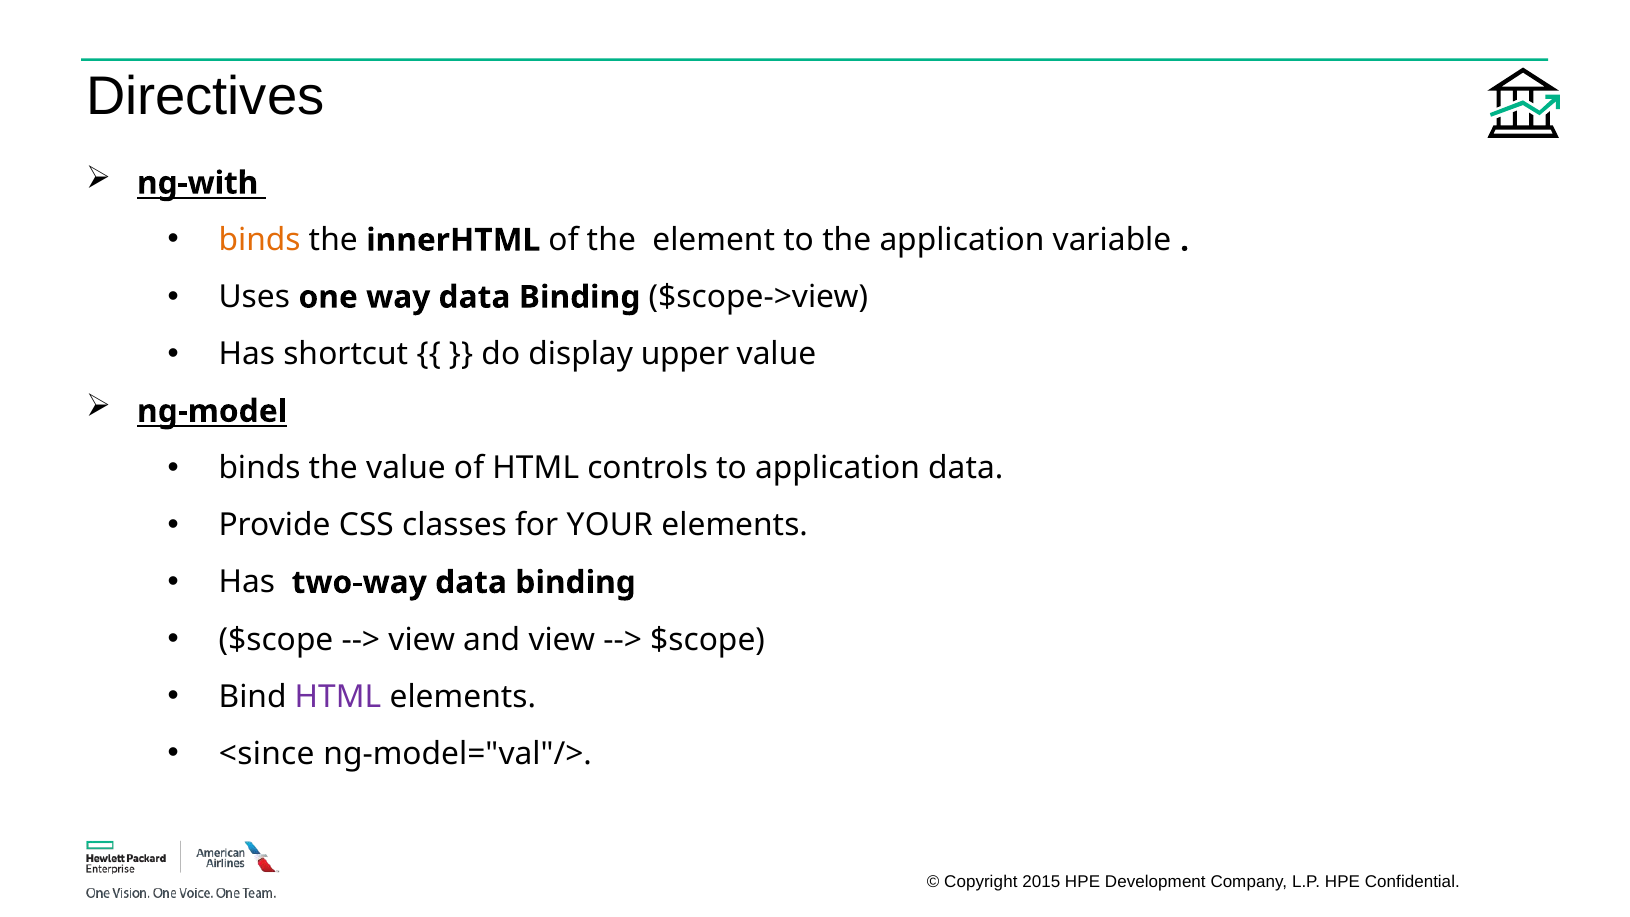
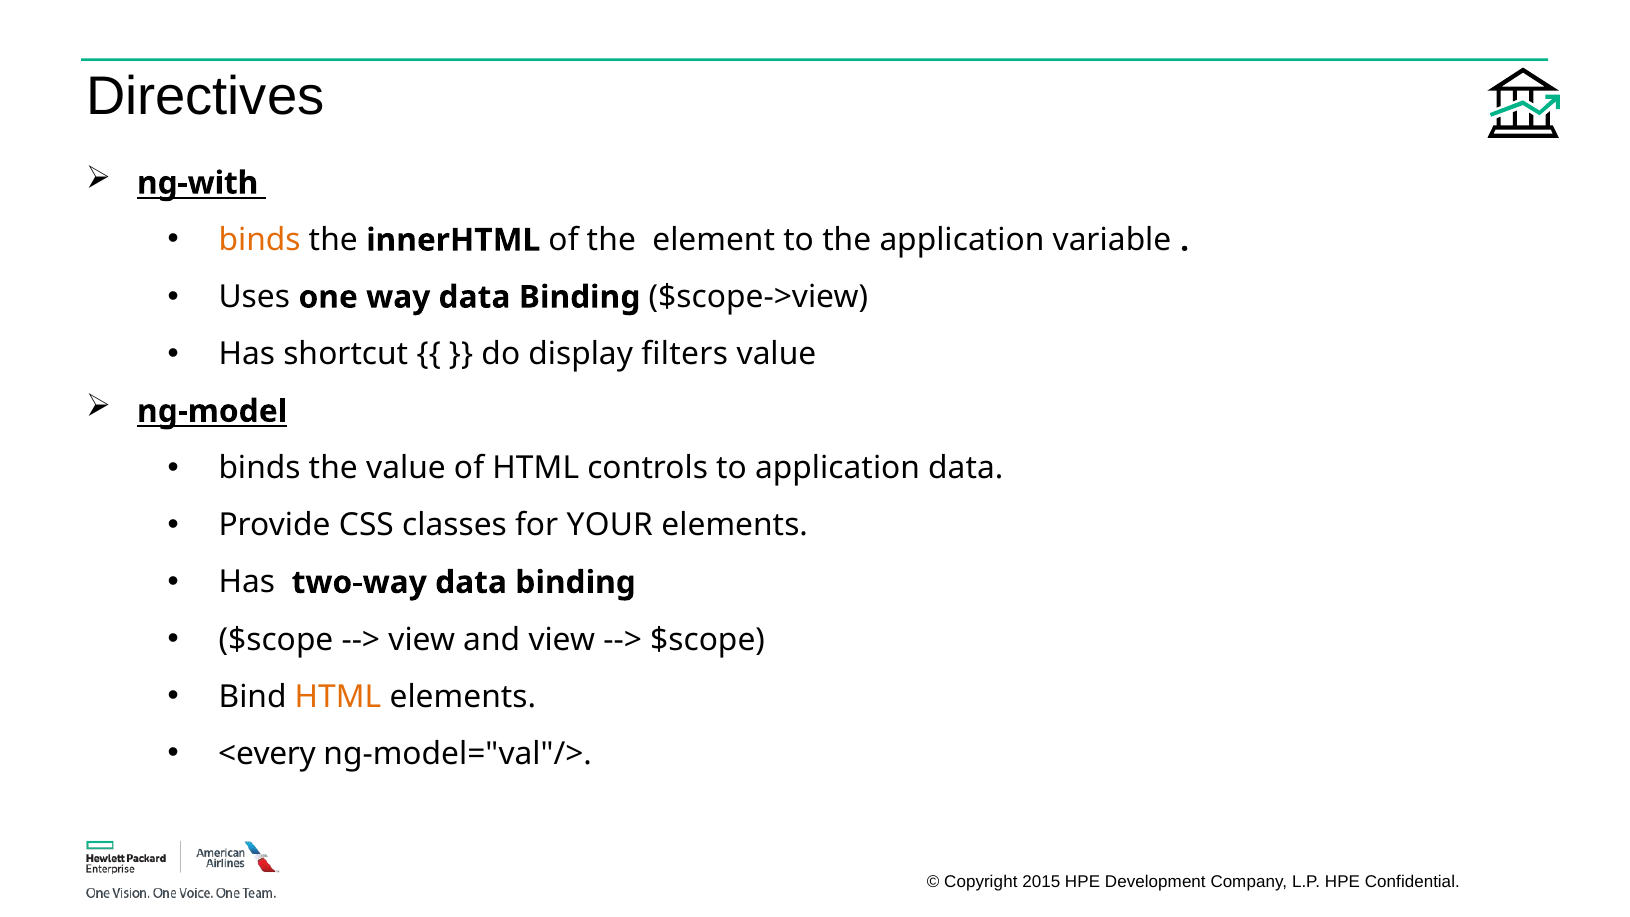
upper: upper -> filters (685, 354)
HTML colour: purple -> orange (338, 697)
<since: <since -> <every (267, 754)
